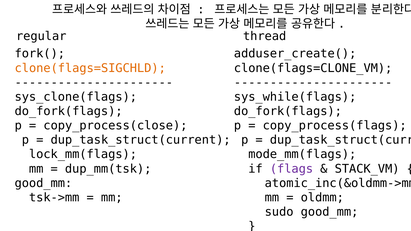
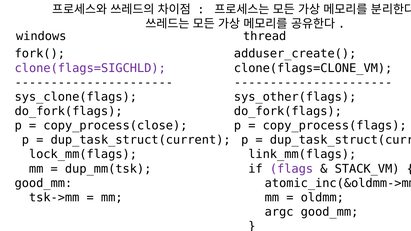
regular: regular -> windows (41, 36)
clone(flags=SIGCHLD colour: orange -> purple (90, 68)
sys_while(flags: sys_while(flags -> sys_other(flags (295, 97)
mode_mm(flags: mode_mm(flags -> link_mm(flags (302, 154)
sudo: sudo -> argc (279, 212)
